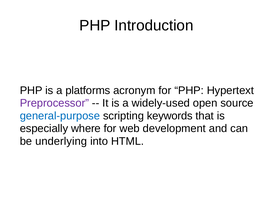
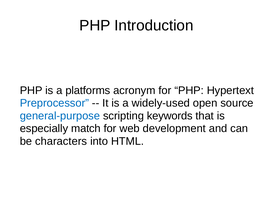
Preprocessor colour: purple -> blue (54, 103)
where: where -> match (86, 128)
underlying: underlying -> characters (61, 141)
